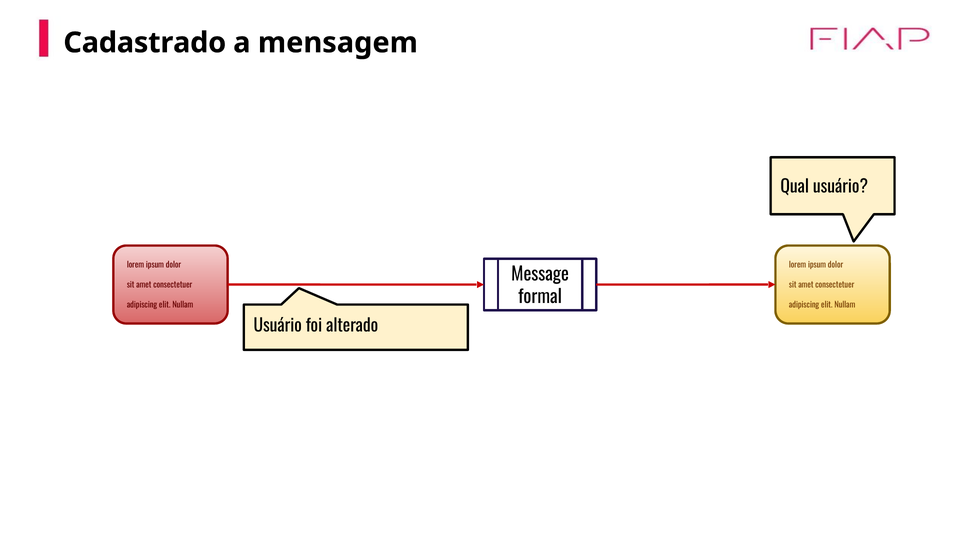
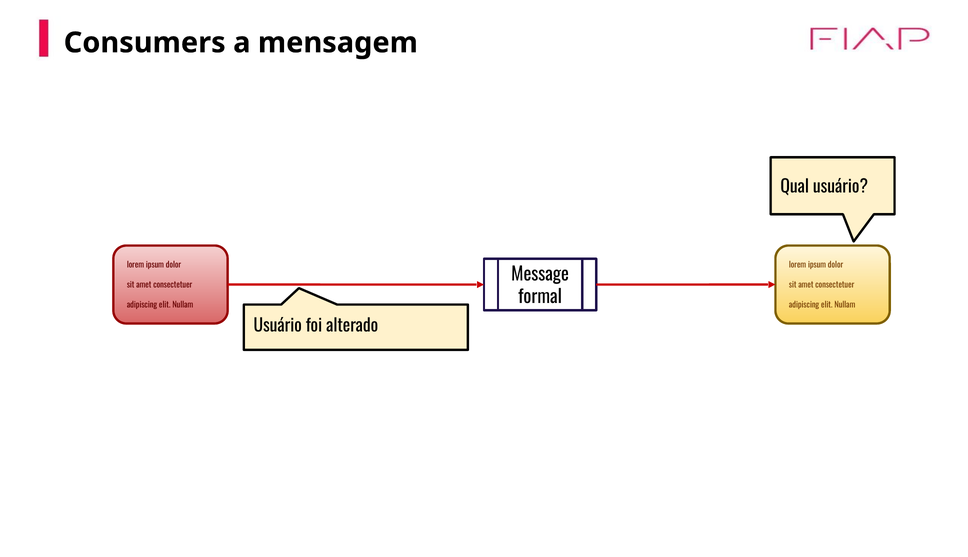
Cadastrado: Cadastrado -> Consumers (145, 43)
